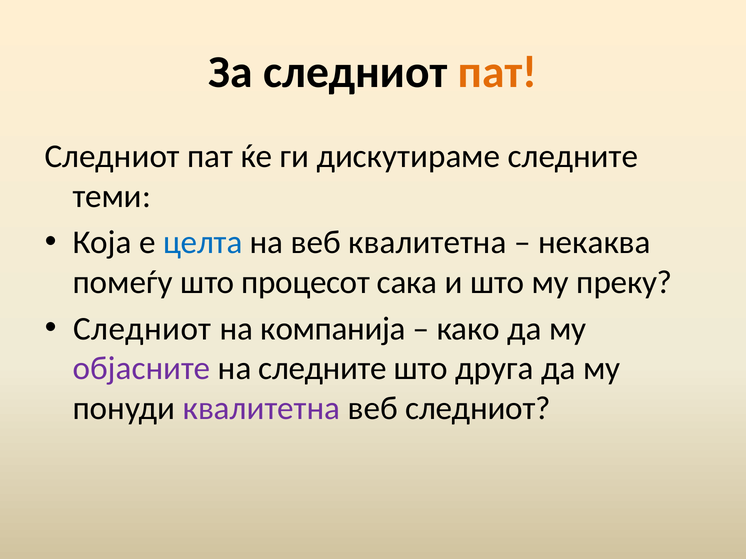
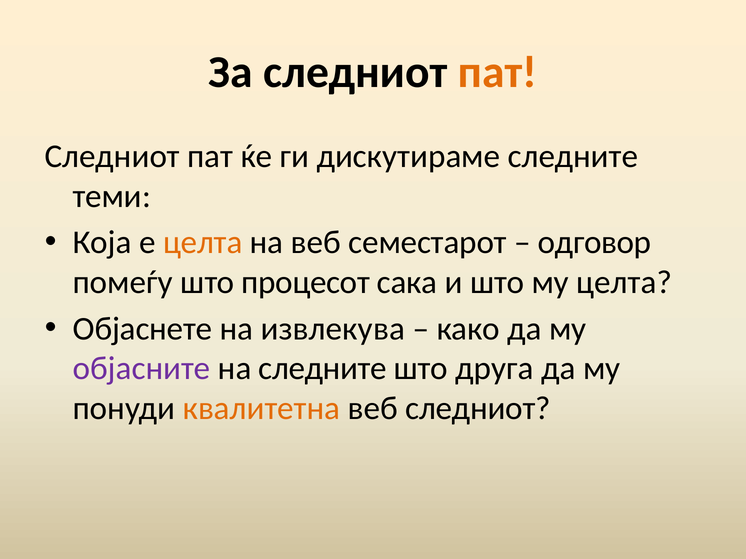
целта colour: blue -> orange (203, 243)
веб квалитетна: квалитетна -> семестарот (428, 243)
некаква: некаква -> одговор (595, 243)
му преку: преку -> целта (624, 283)
Следниот: Следниот -> Објаснете (143, 329)
компанија: компанија -> извлекува (333, 329)
квалитетна colour: purple -> orange (262, 409)
